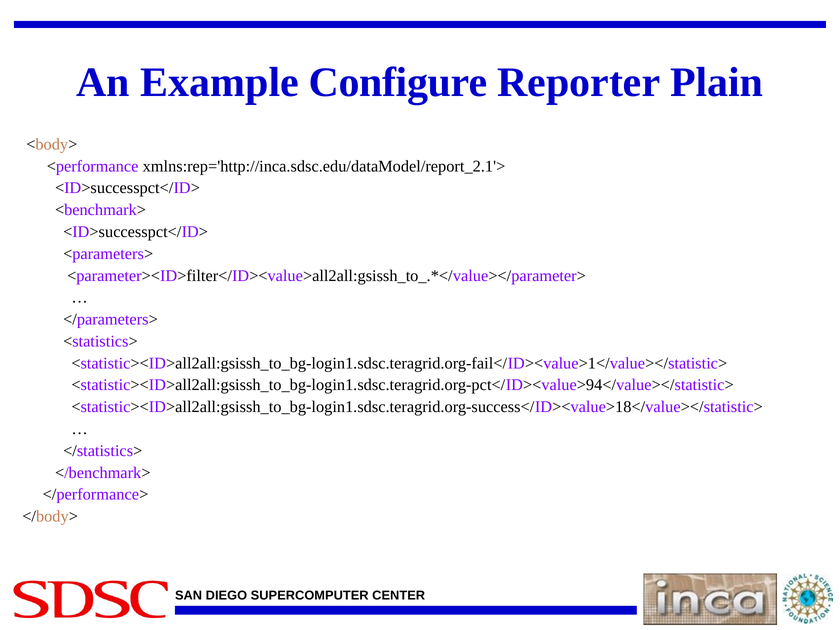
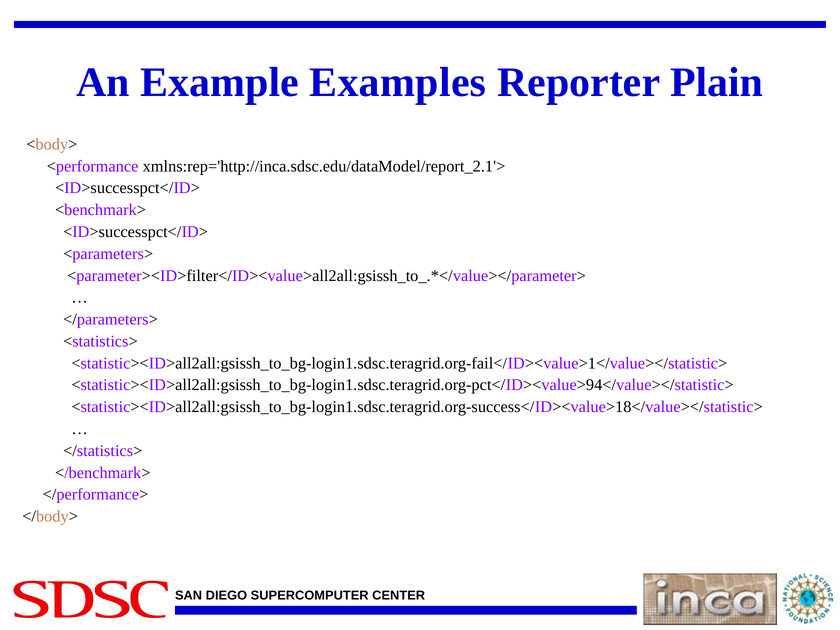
Configure: Configure -> Examples (398, 83)
